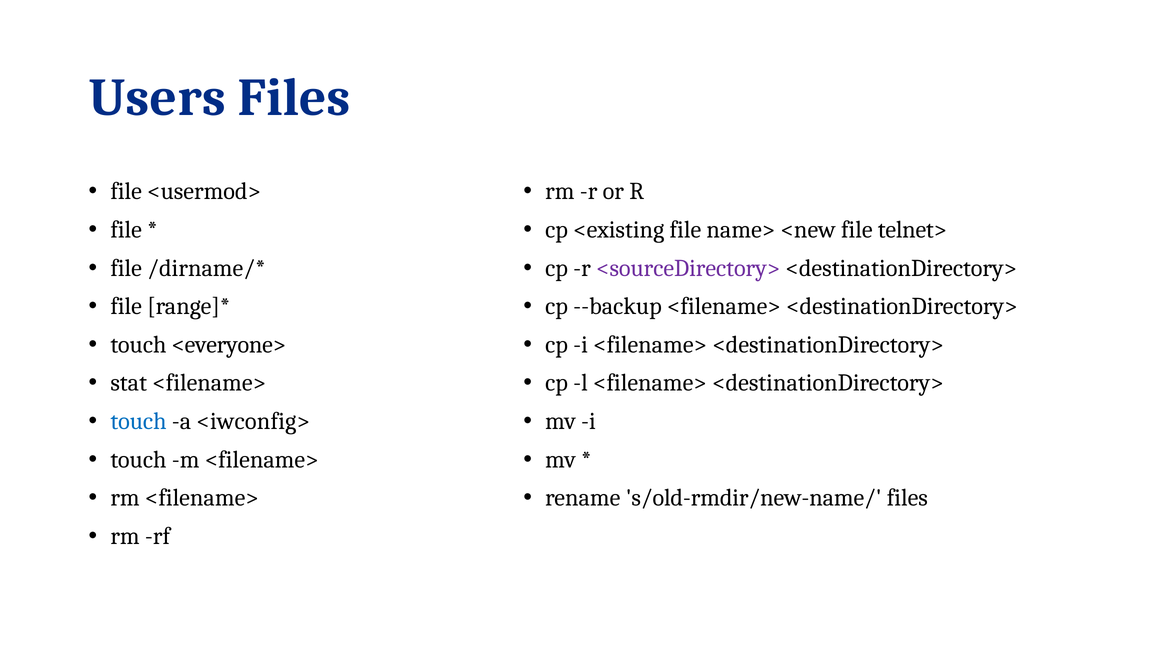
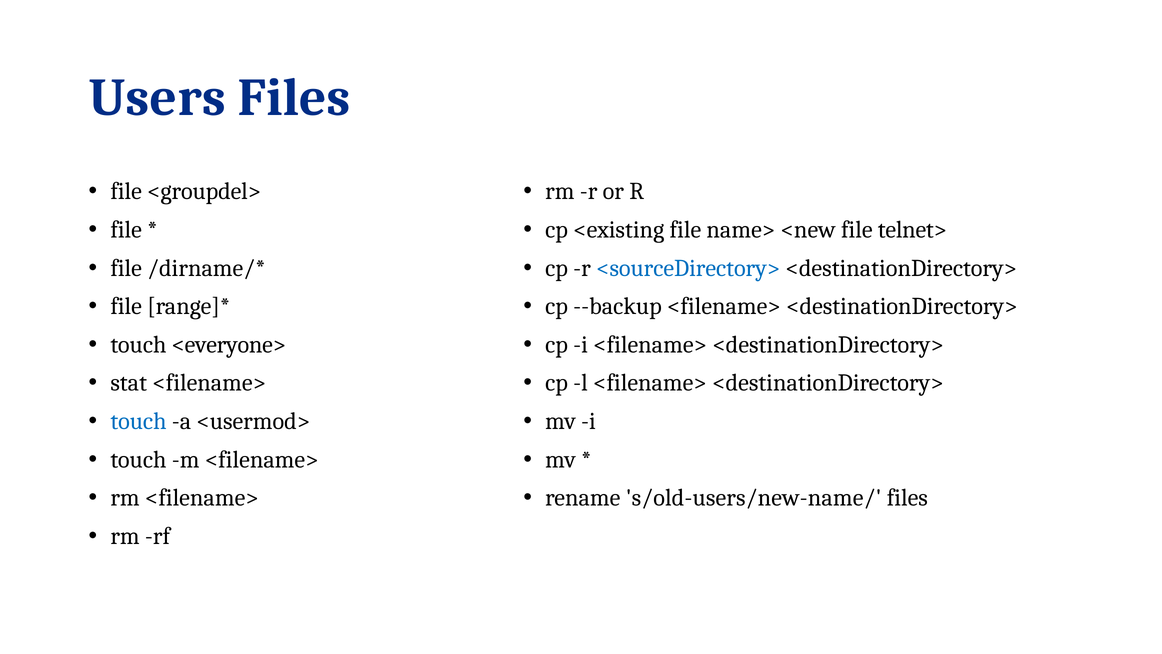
<usermod>: <usermod> -> <groupdel> (204, 191)
<sourceDirectory> colour: purple -> blue (688, 268)
<iwconfig>: <iwconfig> -> <usermod> (253, 421)
s/old-rmdir/new-name/: s/old-rmdir/new-name/ -> s/old-users/new-name/ (754, 498)
